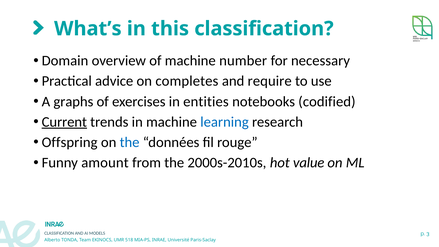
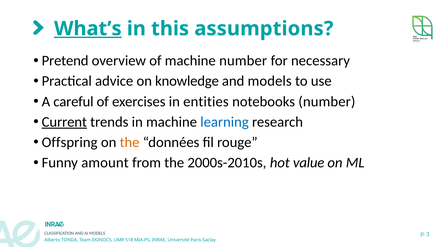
What’s underline: none -> present (88, 29)
this classification: classification -> assumptions (264, 29)
Domain: Domain -> Pretend (65, 61)
completes: completes -> knowledge (187, 81)
and require: require -> models (270, 81)
graphs: graphs -> careful (73, 102)
notebooks codified: codified -> number (327, 102)
the colour: blue -> orange (130, 142)
